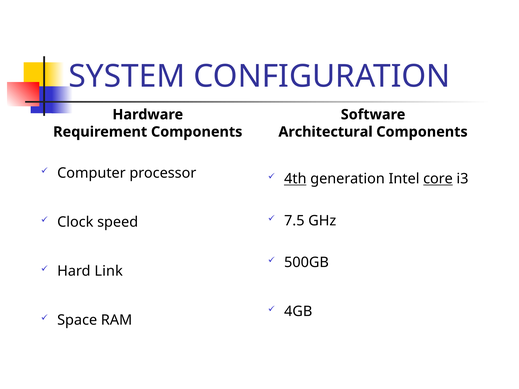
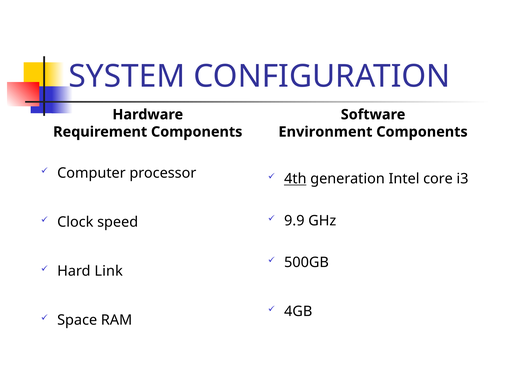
Architectural: Architectural -> Environment (325, 132)
core underline: present -> none (438, 179)
7.5: 7.5 -> 9.9 (294, 221)
